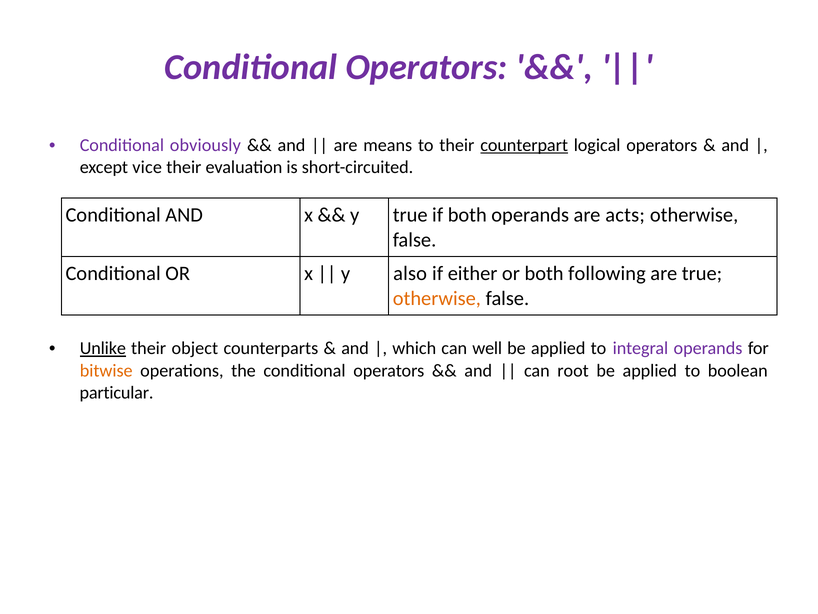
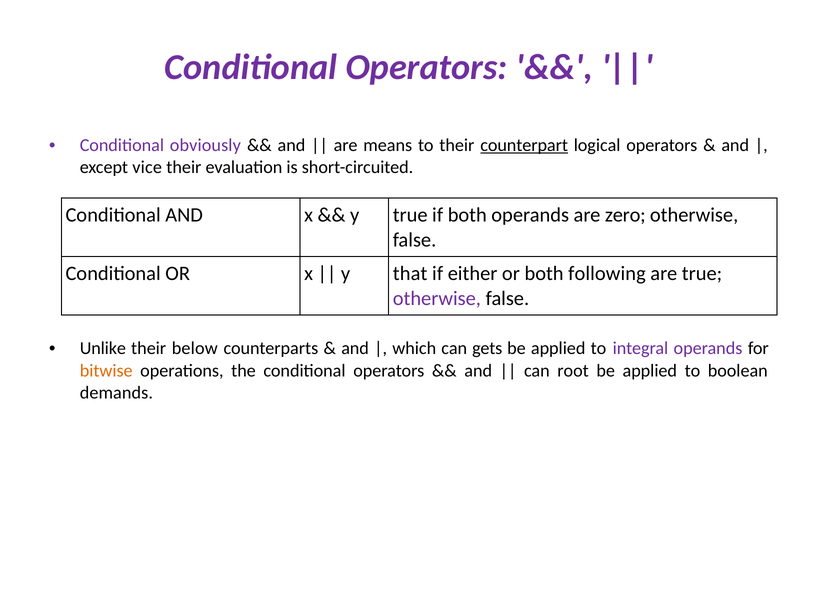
acts: acts -> zero (625, 215)
also: also -> that (410, 273)
otherwise colour: orange -> purple (437, 298)
Unlike underline: present -> none (103, 348)
object: object -> below (195, 348)
well: well -> gets (487, 348)
particular: particular -> demands (116, 393)
